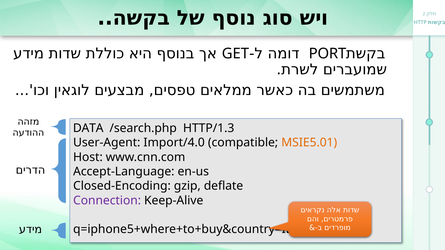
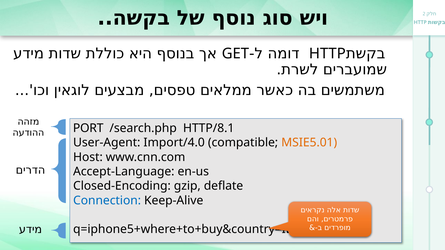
PORT: PORT -> HTTP (327, 54)
DATA: DATA -> PORT (88, 128)
HTTP/1.3: HTTP/1.3 -> HTTP/8.1 (209, 128)
Connection colour: purple -> blue (107, 201)
